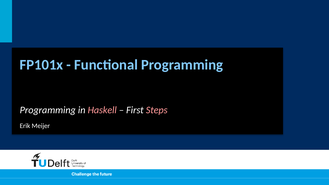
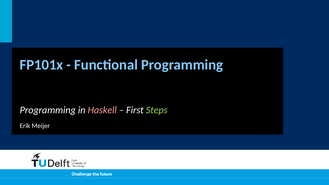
Steps colour: pink -> light green (157, 110)
